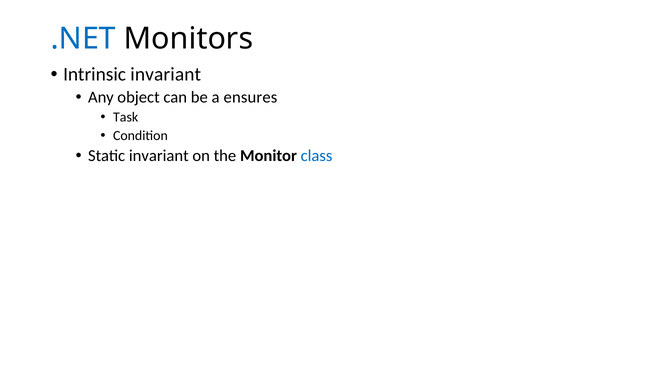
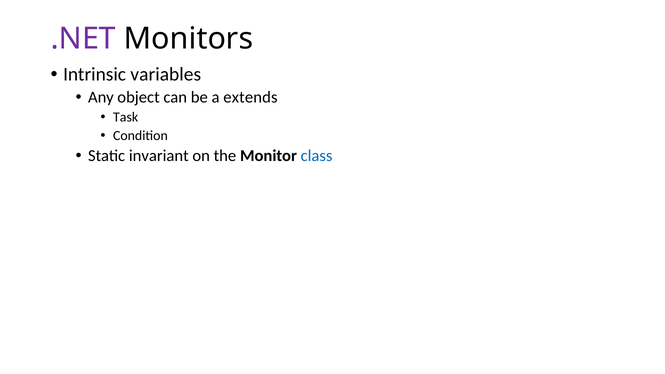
.NET colour: blue -> purple (83, 39)
Intrinsic invariant: invariant -> variables (166, 75)
ensures: ensures -> extends (250, 98)
